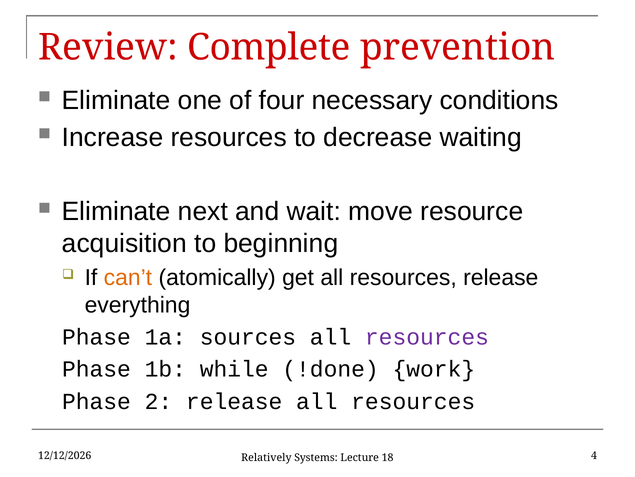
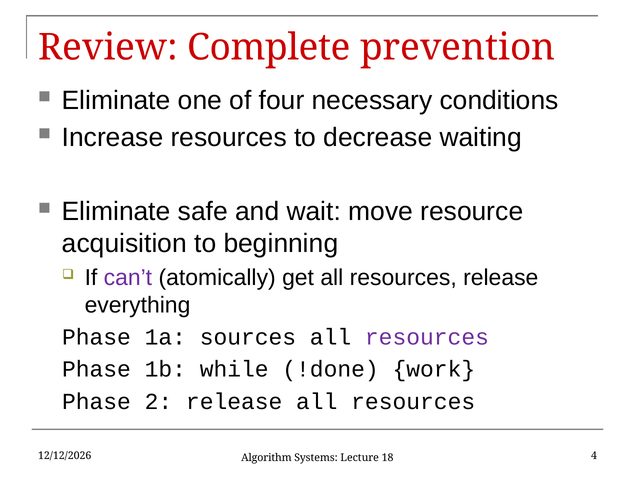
next: next -> safe (203, 211)
can’t colour: orange -> purple (128, 277)
Relatively: Relatively -> Algorithm (266, 457)
